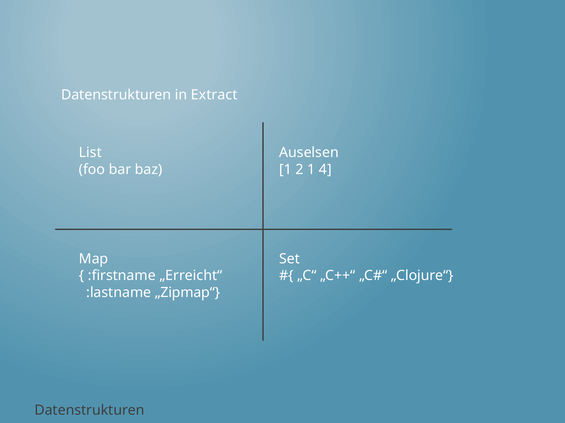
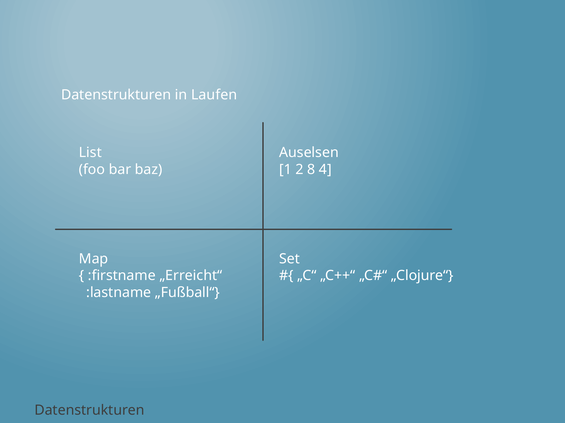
Extract: Extract -> Laufen (214, 95)
2 1: 1 -> 8 (311, 170)
„Zipmap“: „Zipmap“ -> „Fußball“ (187, 293)
